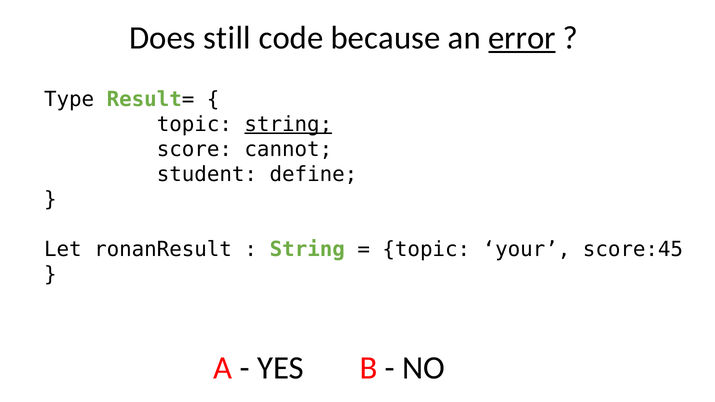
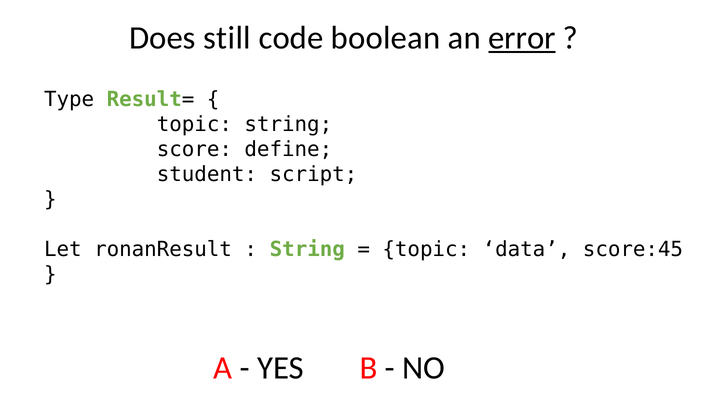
because: because -> boolean (386, 38)
string underline: present -> none (288, 124)
cannot: cannot -> define (288, 149)
define: define -> script (313, 174)
your: your -> data (526, 250)
